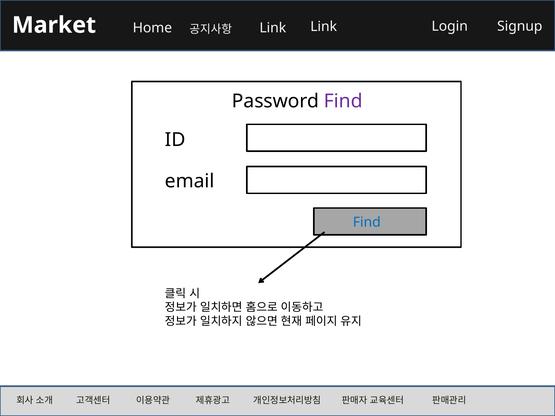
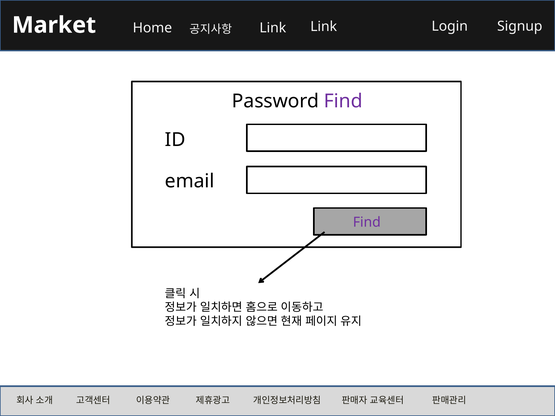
Find colour: blue -> purple (367, 222)
